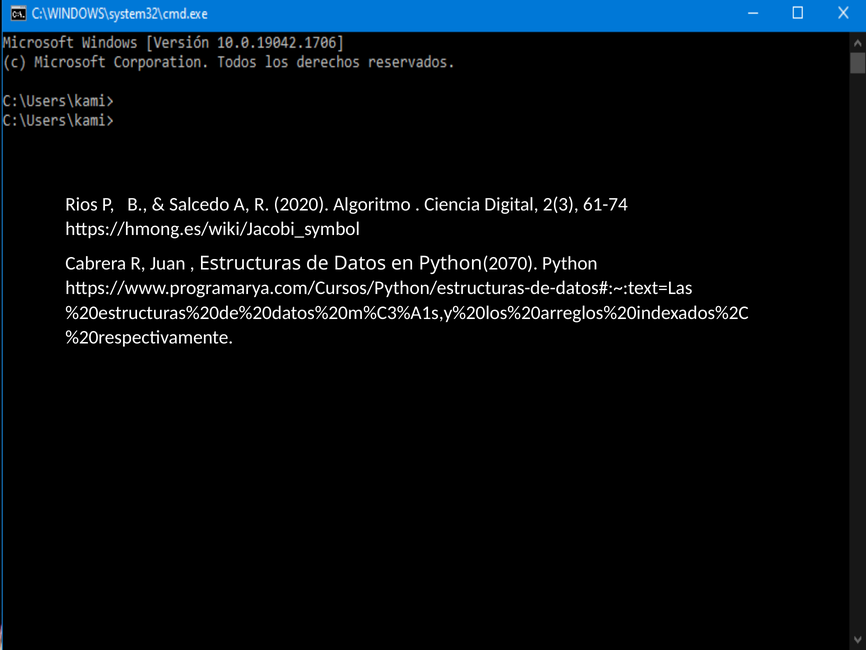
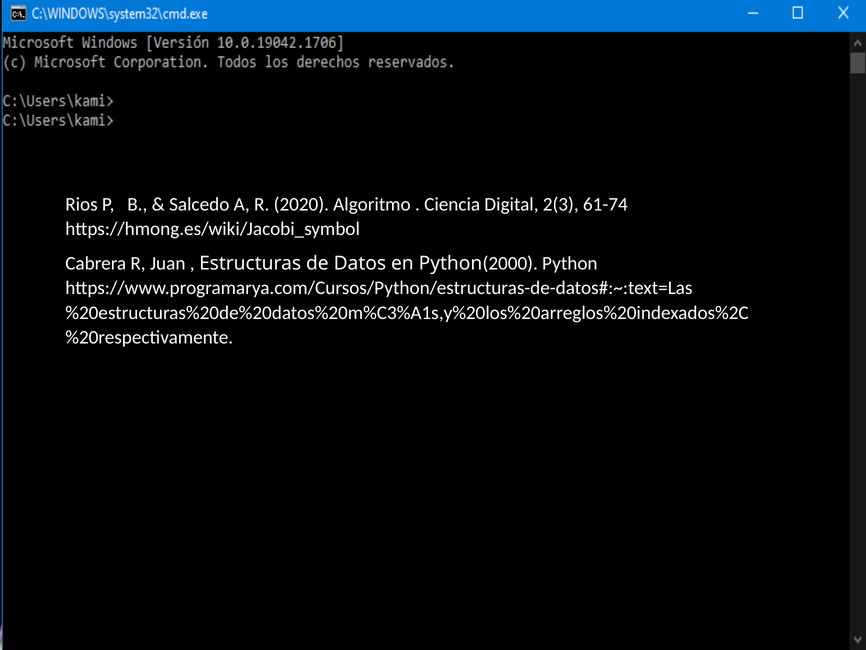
2070: 2070 -> 2000 (510, 263)
